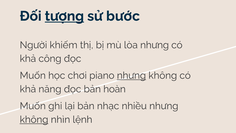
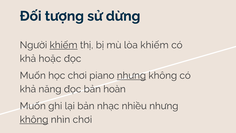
tượng underline: present -> none (64, 16)
bước: bước -> dừng (123, 16)
khiếm underline: none -> present (64, 45)
lòa nhưng: nhưng -> khiếm (154, 45)
công: công -> hoặc (50, 58)
nhìn lệnh: lệnh -> chơi (82, 119)
